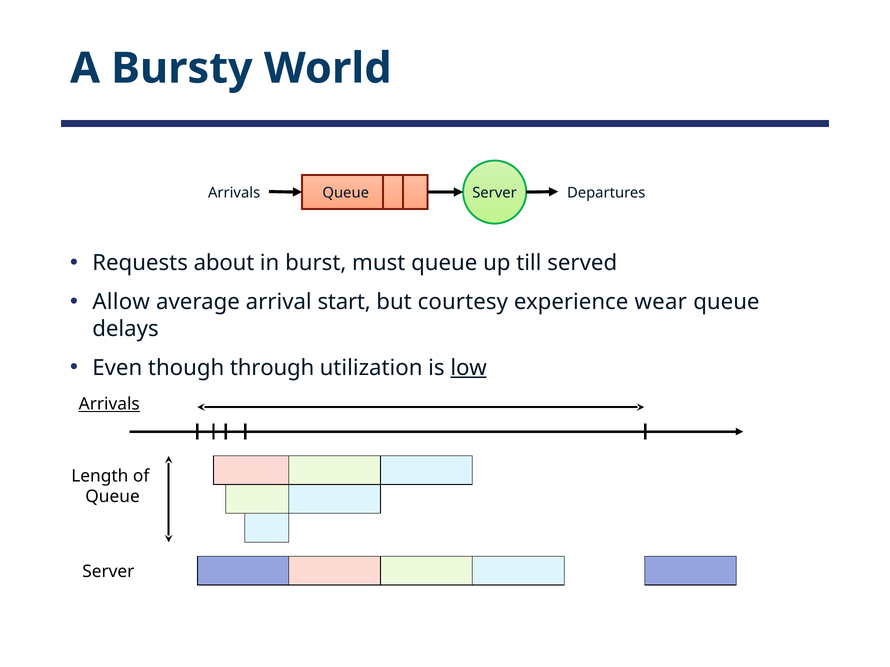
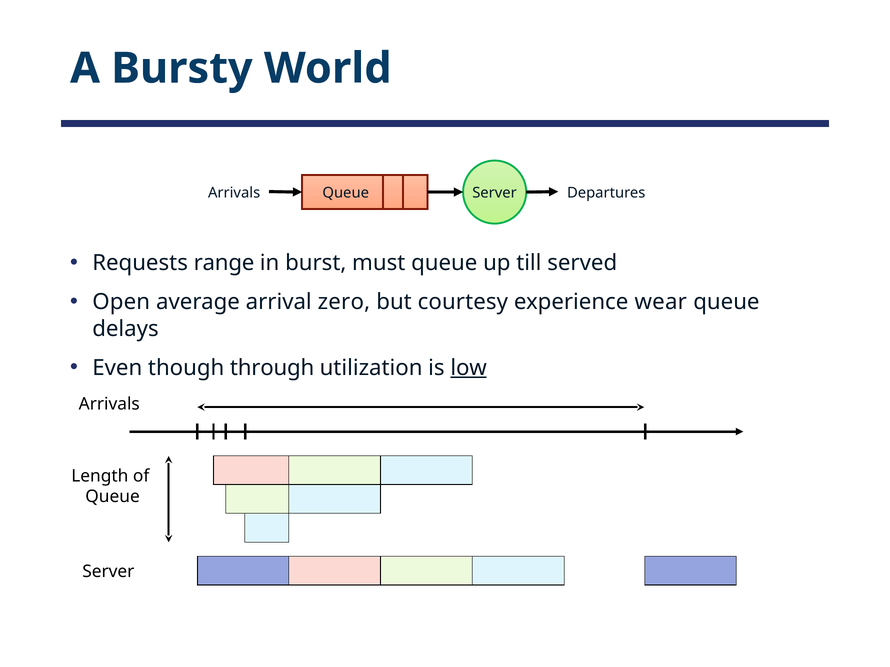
about: about -> range (224, 263)
Allow: Allow -> Open (121, 302)
start: start -> zero (344, 302)
Arrivals underline: present -> none (109, 404)
